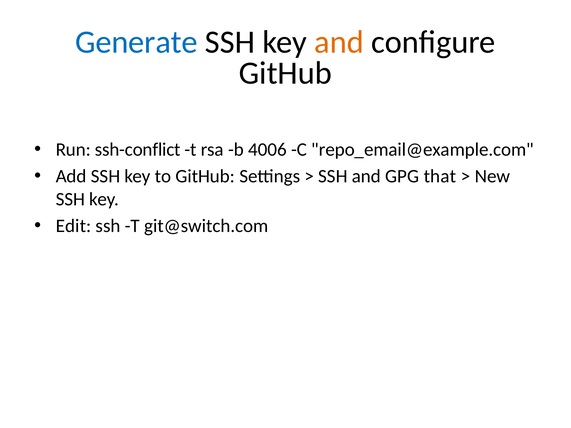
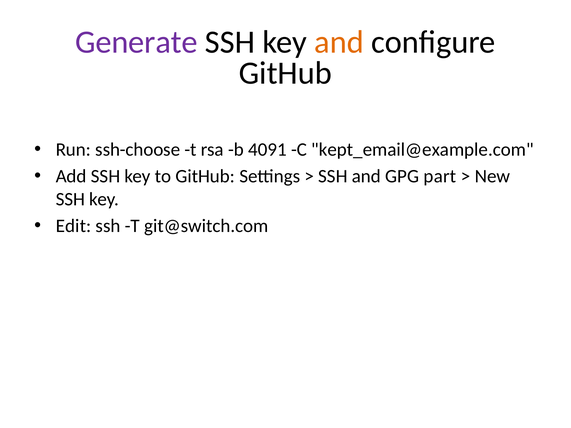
Generate colour: blue -> purple (136, 42)
ssh-conflict: ssh-conflict -> ssh-choose (138, 150)
4006: 4006 -> 4091 (267, 150)
repo_email@example.com: repo_email@example.com -> kept_email@example.com (422, 150)
that: that -> part (440, 176)
